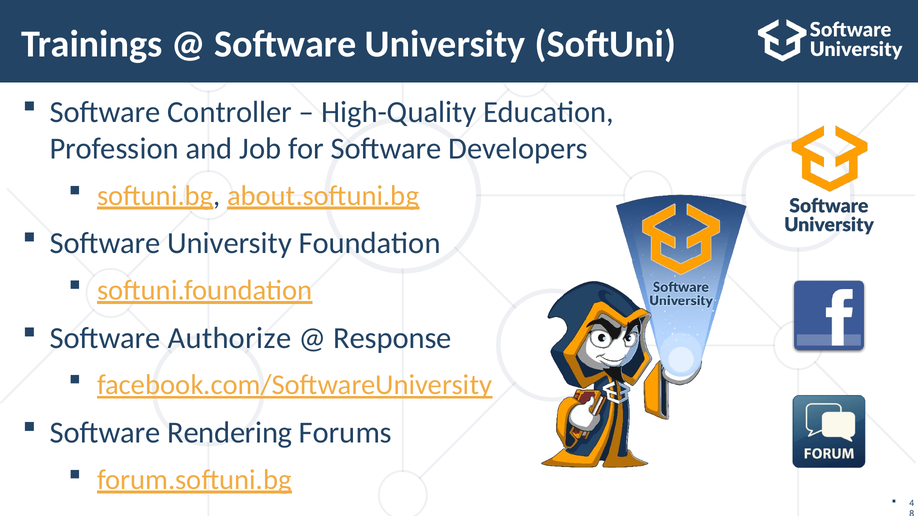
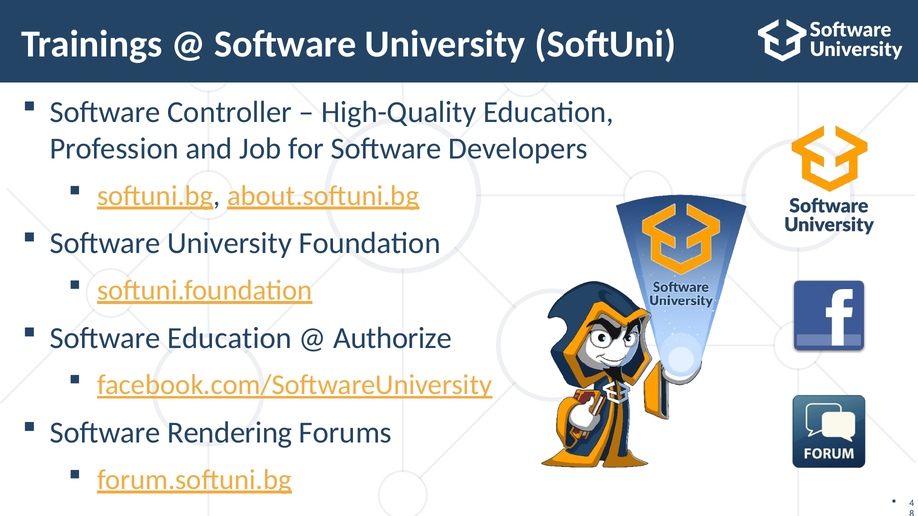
Software Authorize: Authorize -> Education (230, 338)
Response: Response -> Authorize (393, 338)
